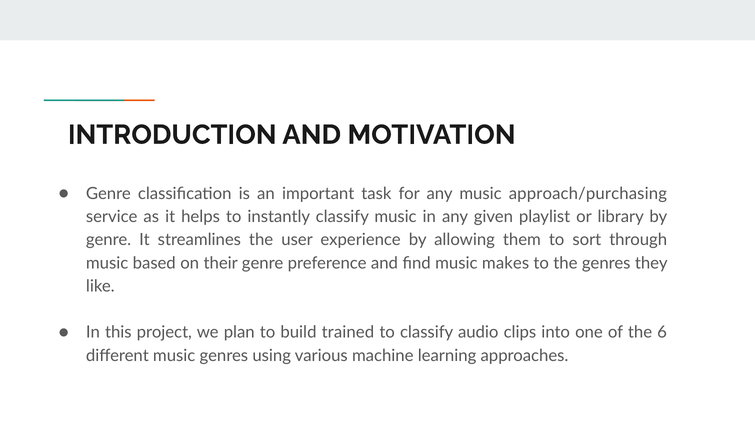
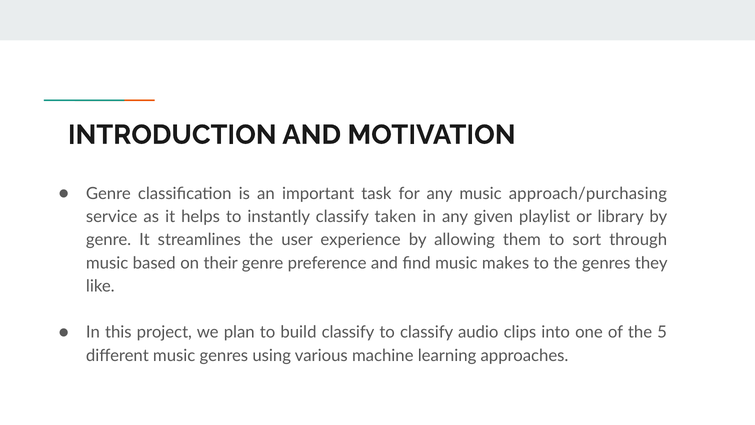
classify music: music -> taken (395, 217)
build trained: trained -> classify (348, 332)
6: 6 -> 5 (662, 332)
